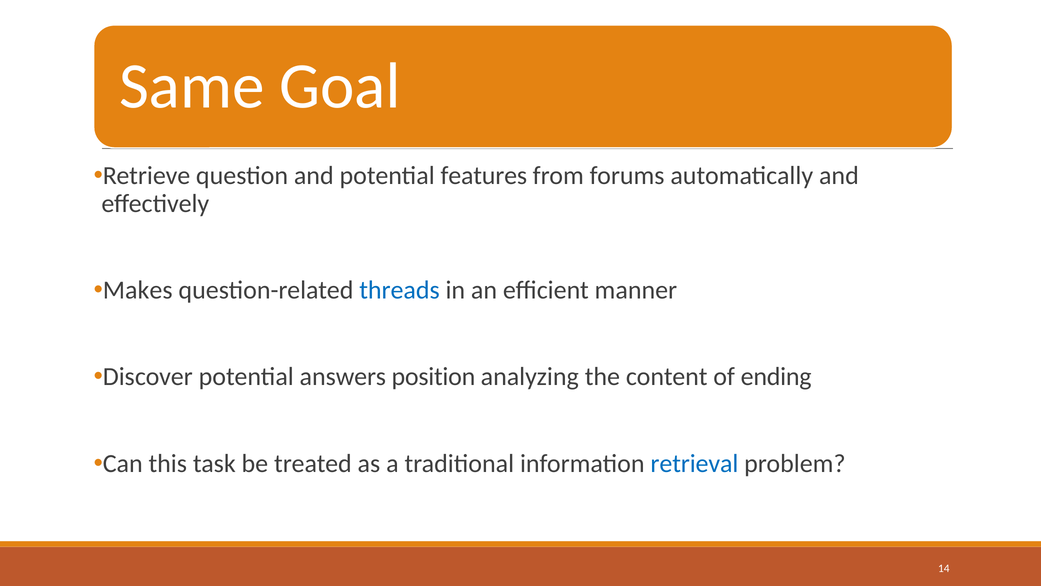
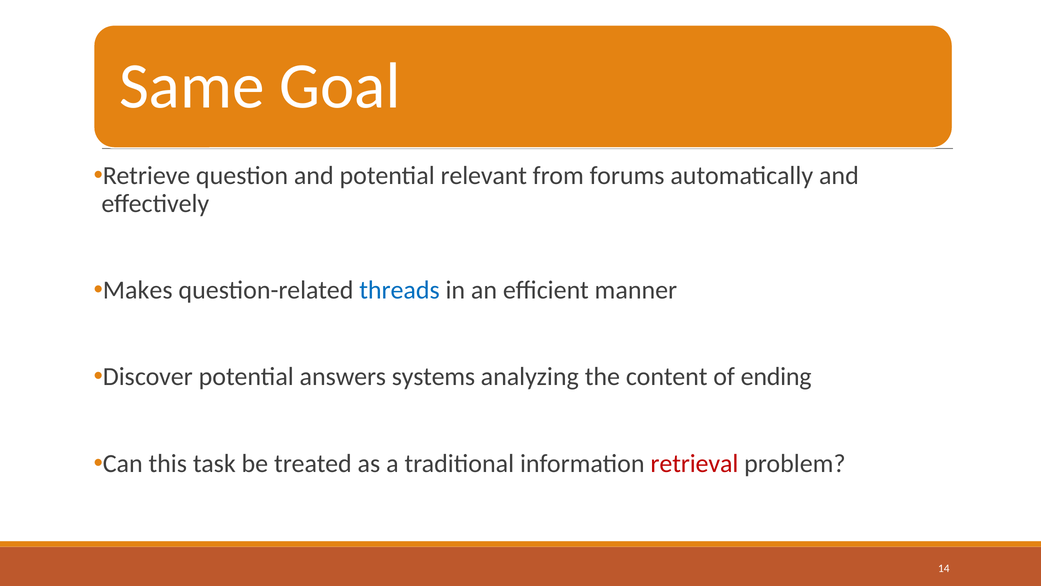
features: features -> relevant (484, 175)
position: position -> systems (433, 377)
retrieval colour: blue -> red (694, 463)
